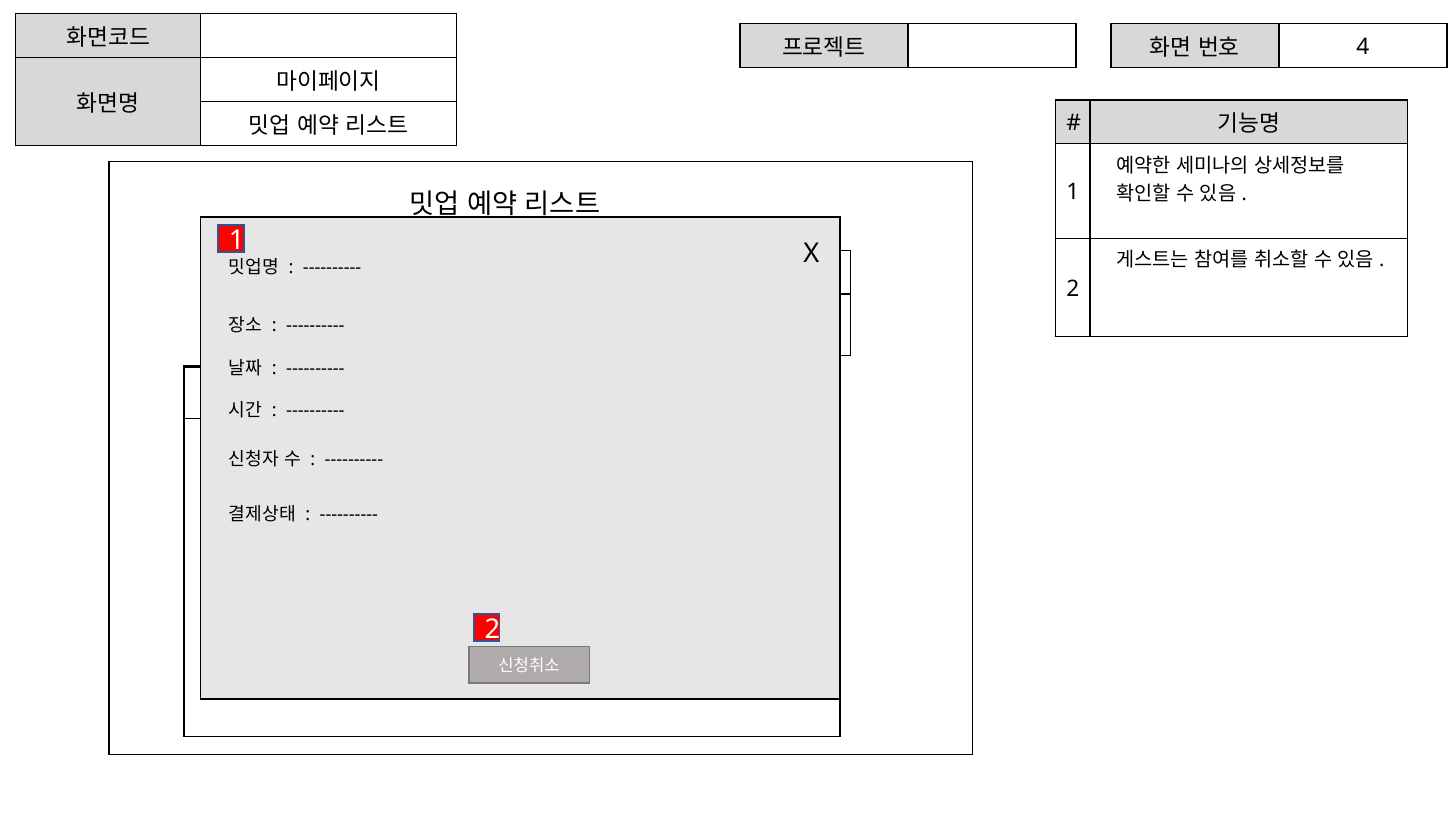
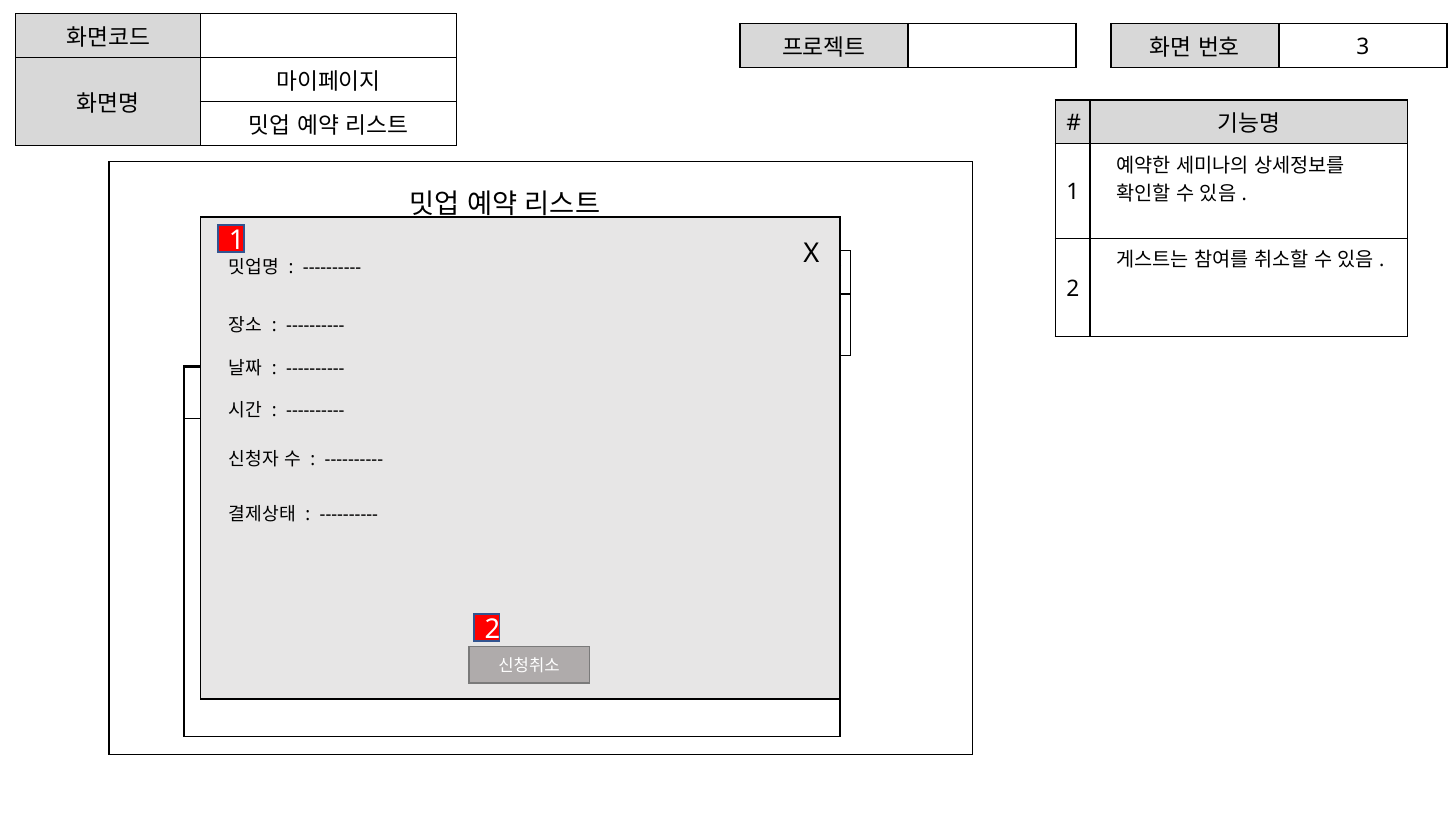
4: 4 -> 3 (1363, 47)
